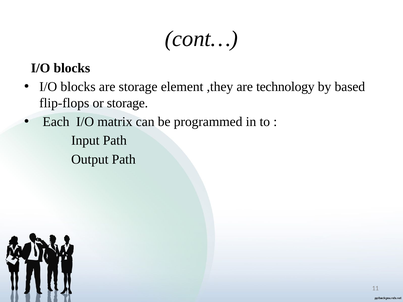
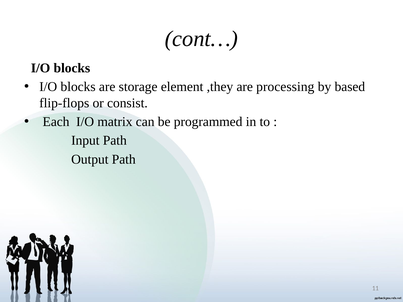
technology: technology -> processing (285, 87)
or storage: storage -> consist (127, 103)
